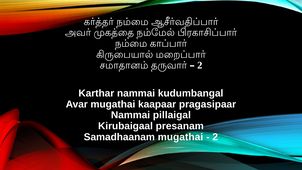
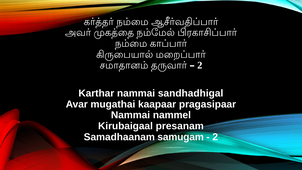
kudumbangal: kudumbangal -> sandhadhigal (191, 93)
pillaigal: pillaigal -> nammel (172, 115)
Samadhaanam mugathai: mugathai -> samugam (181, 137)
